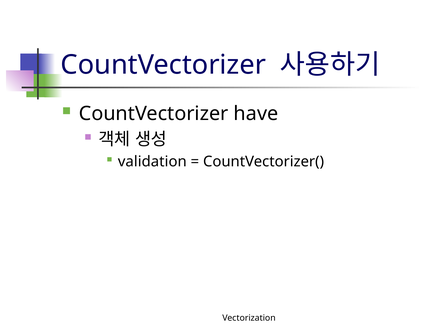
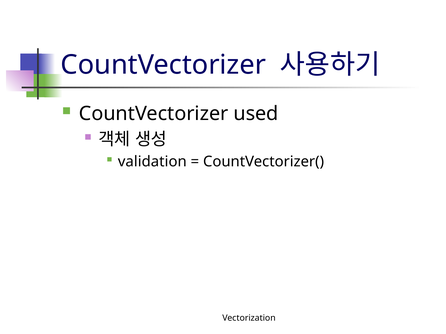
have: have -> used (256, 114)
